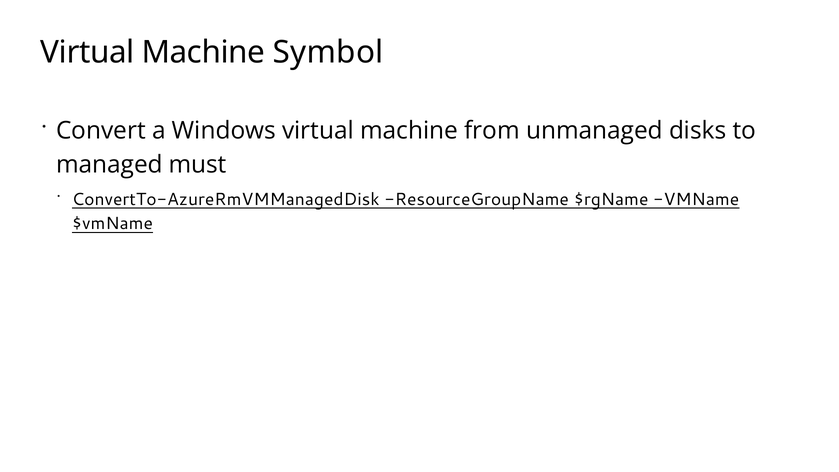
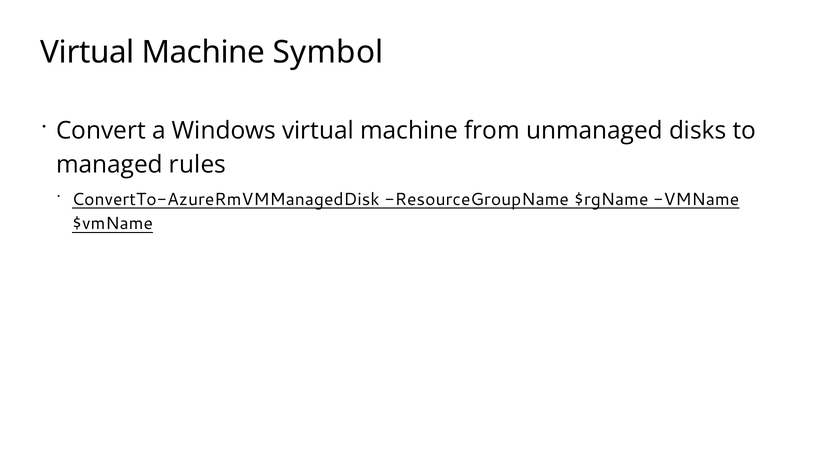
must: must -> rules (198, 164)
